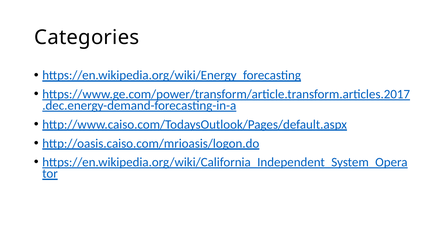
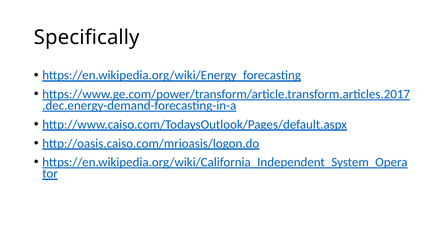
Categories: Categories -> Specifically (87, 37)
